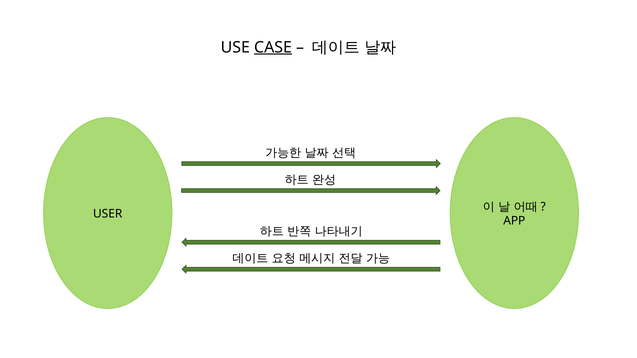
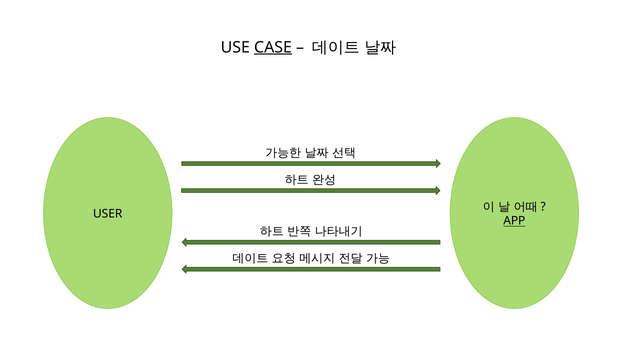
APP underline: none -> present (514, 221)
